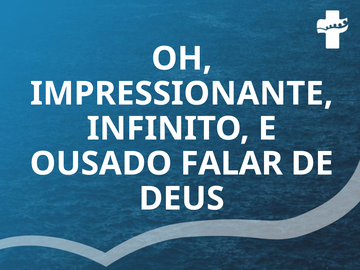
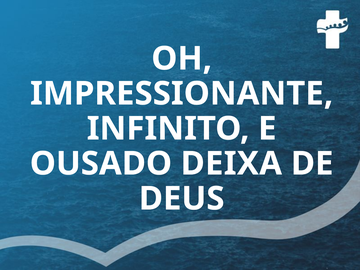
FALAR: FALAR -> DEIXA (231, 164)
